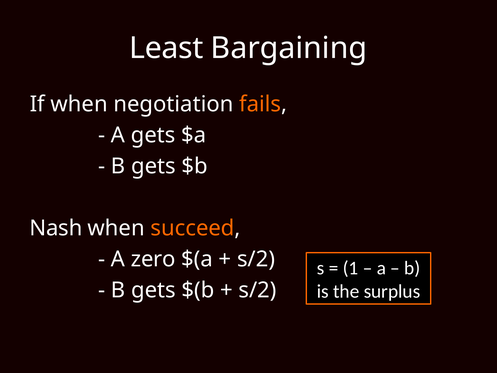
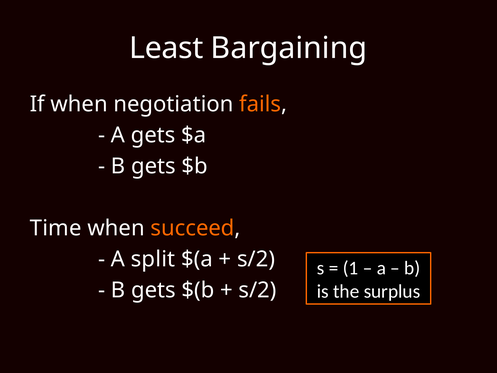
Nash: Nash -> Time (56, 228)
zero: zero -> split (153, 259)
